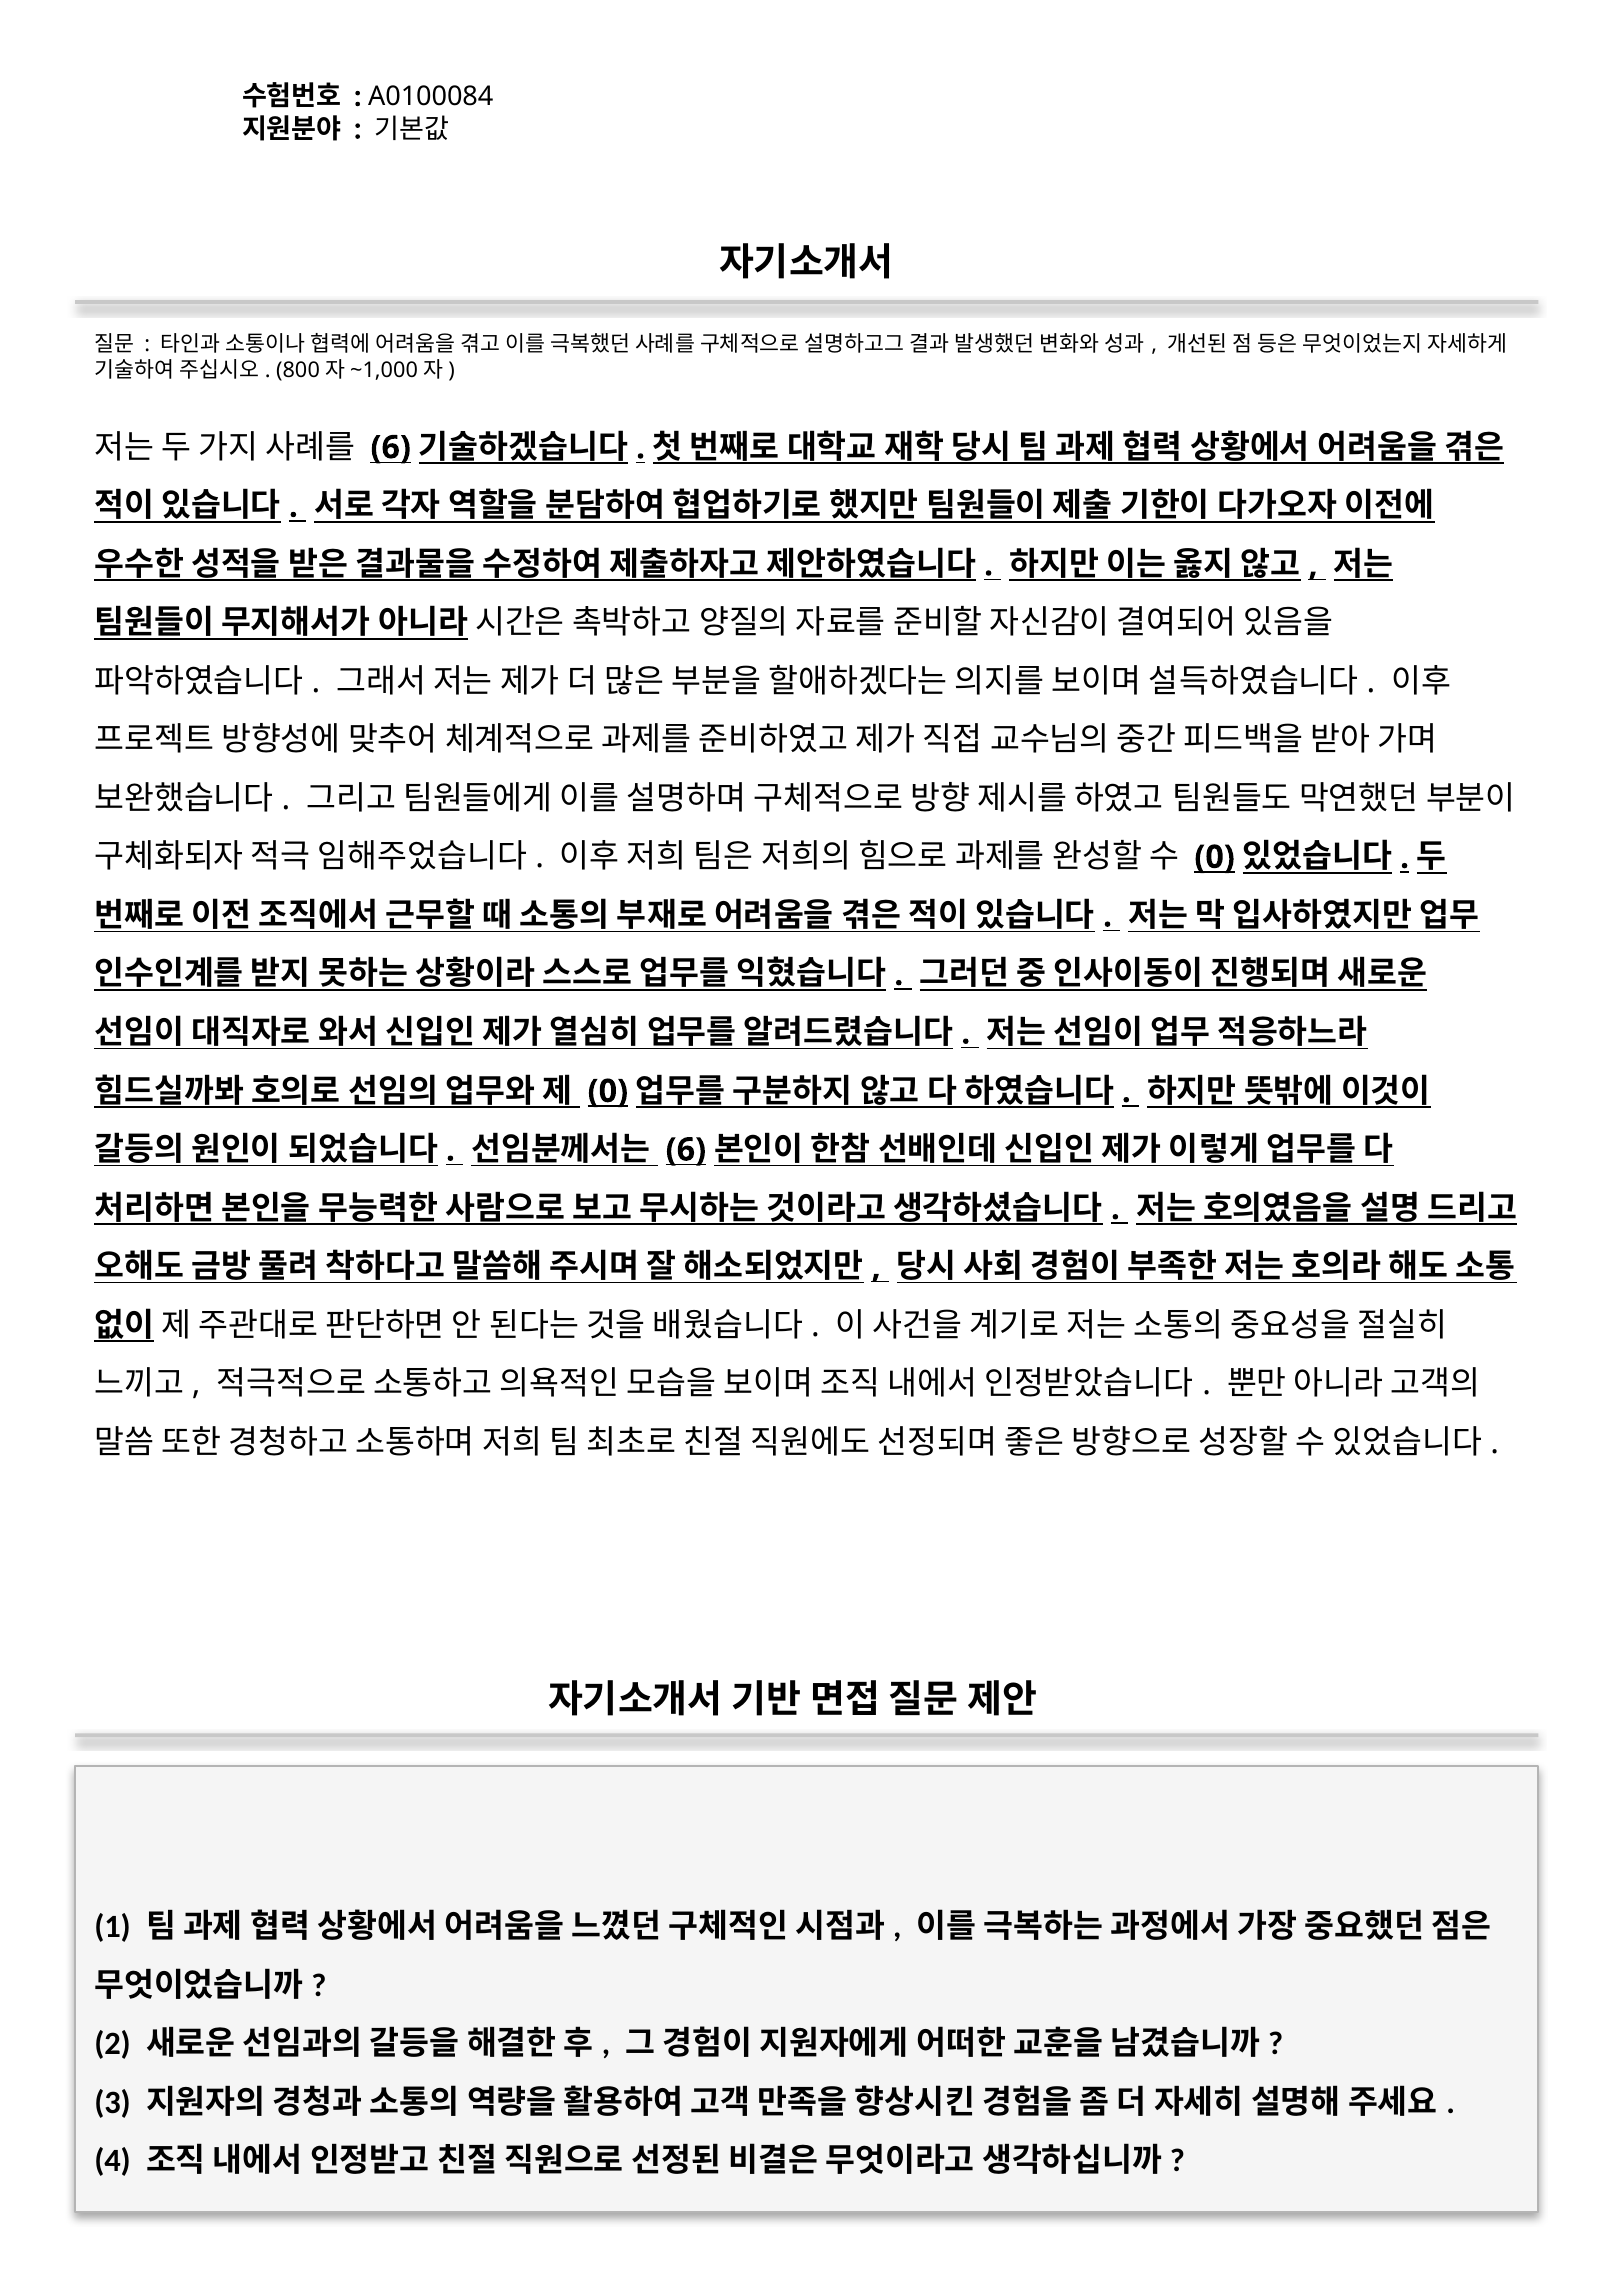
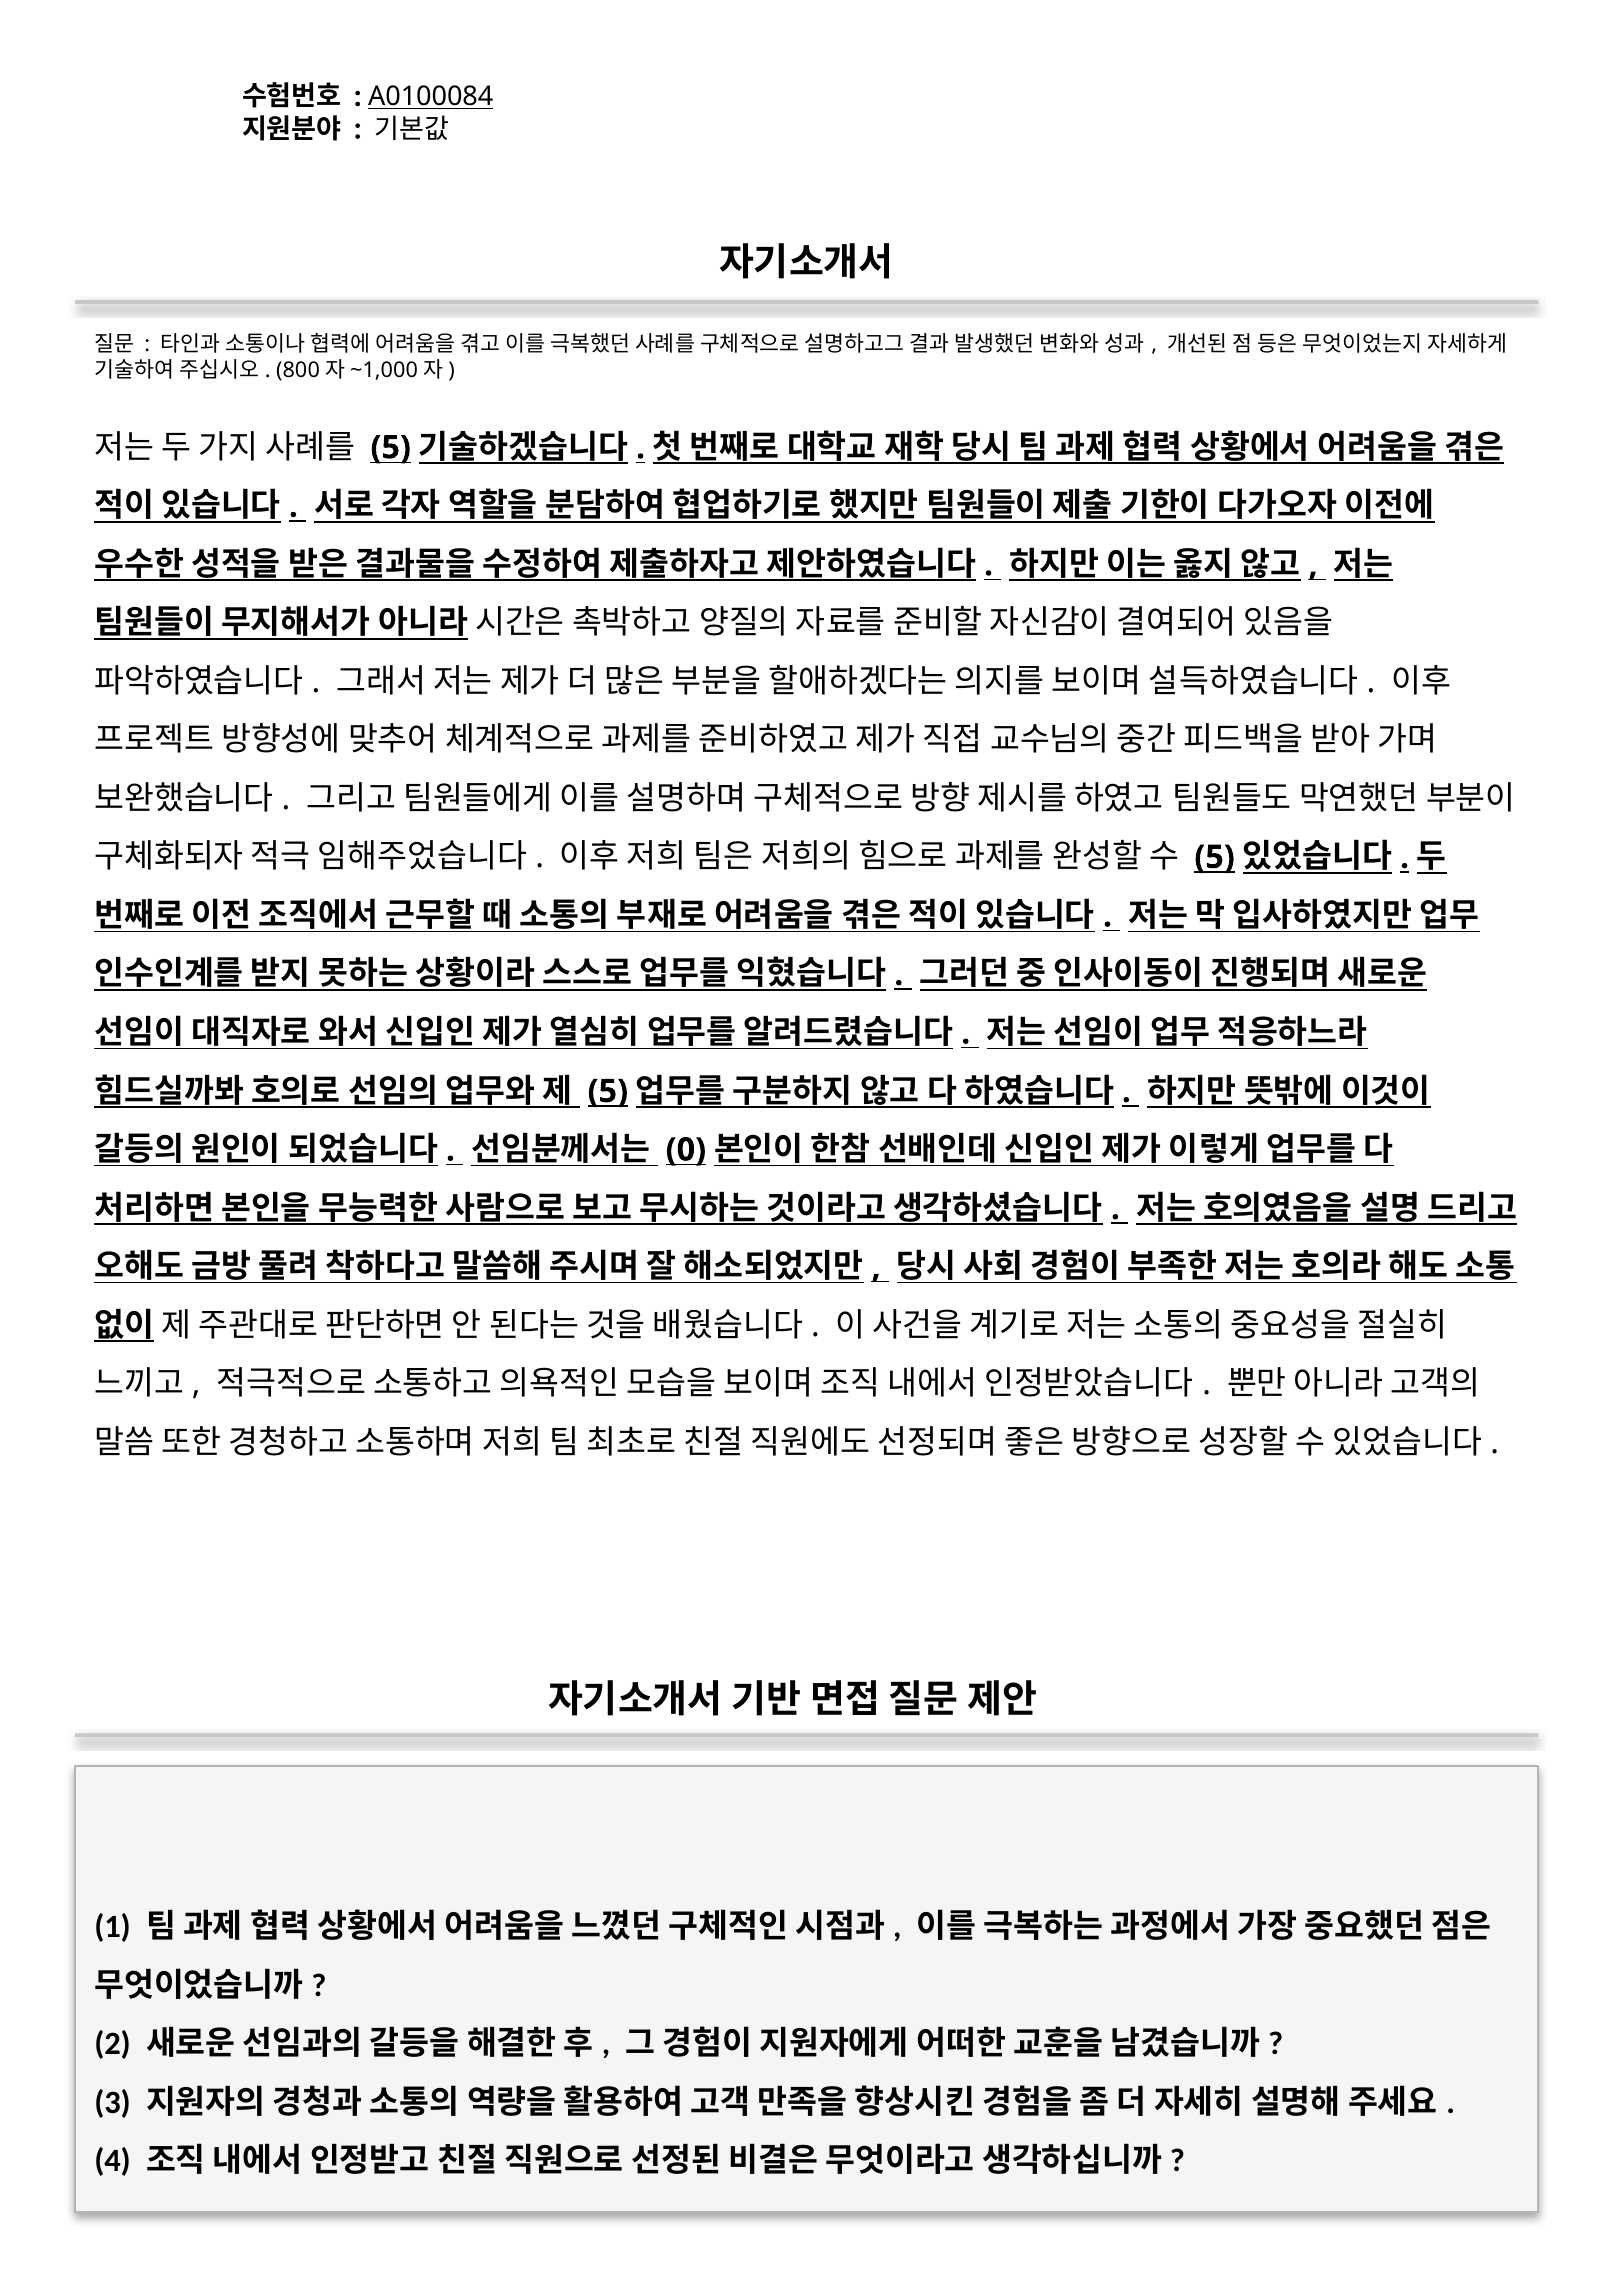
A0100084 underline: none -> present (431, 97)
6: 6 -> 5 (391, 448)
0: 0 -> 5 (1215, 857)
0: 0 -> 5 (608, 1091)
6: 6 -> 0 (686, 1150)
